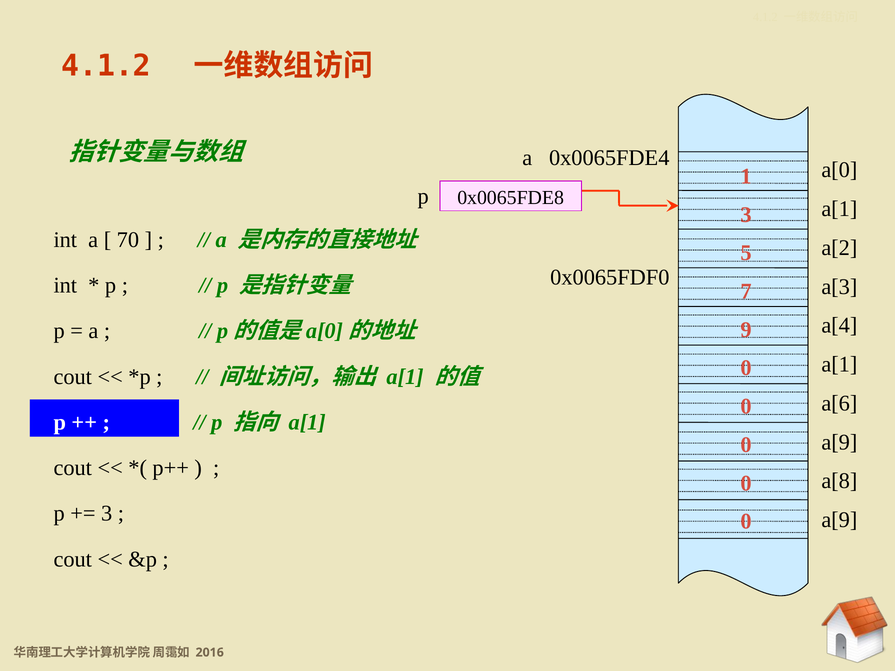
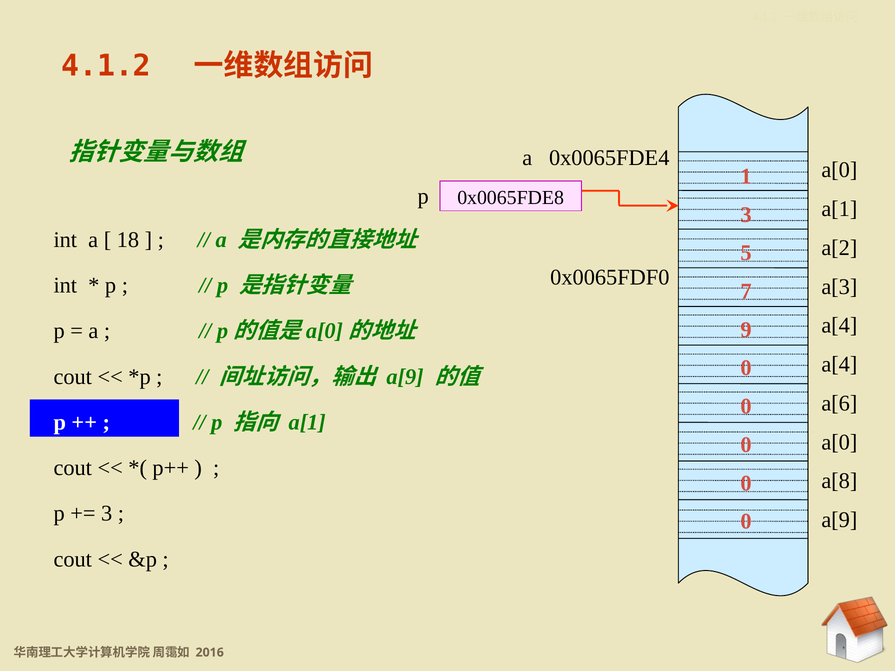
70: 70 -> 18 (128, 240)
a[1: a[1 -> a[4 (839, 365)
a[1: a[1 -> a[9 (405, 377)
a[9: a[9 -> a[0 (839, 442)
